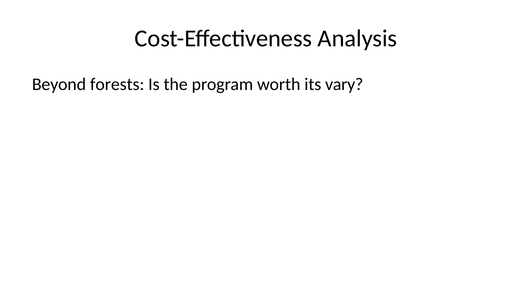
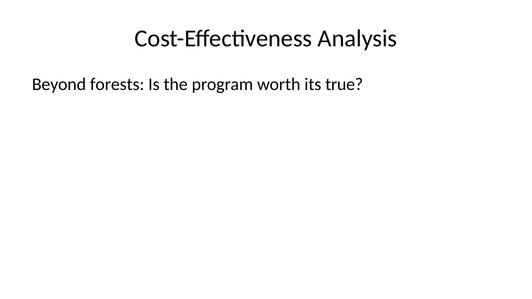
vary: vary -> true (344, 84)
